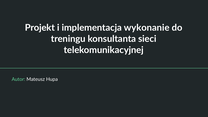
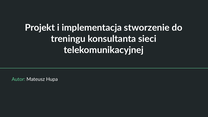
wykonanie: wykonanie -> stworzenie (147, 28)
